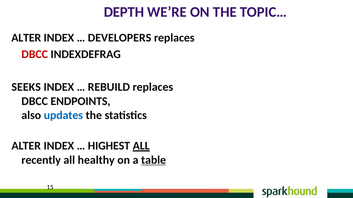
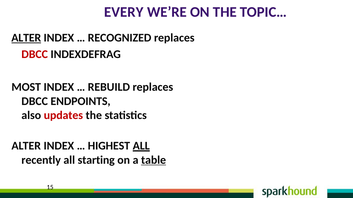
DEPTH: DEPTH -> EVERY (124, 12)
ALTER underline: none -> present (26, 38)
DEVELOPERS: DEVELOPERS -> RECOGNIZED (120, 38)
SEEKS: SEEKS -> MOST (26, 87)
updates colour: blue -> red (63, 116)
healthy: healthy -> starting (96, 160)
